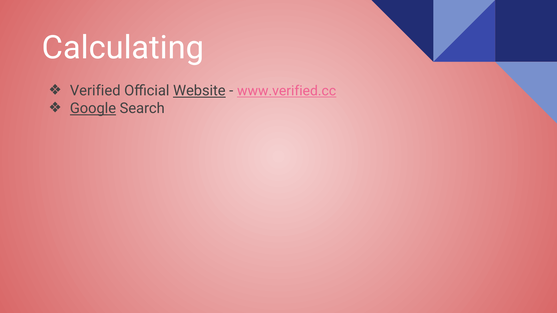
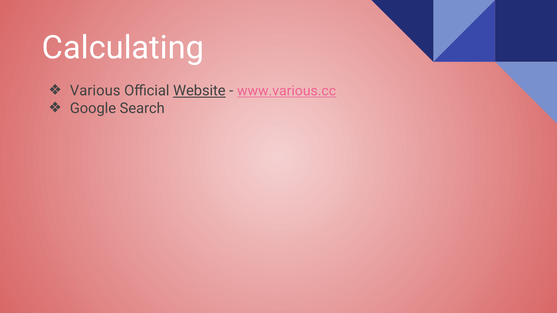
Verified: Verified -> Various (95, 91)
www.verified.cc: www.verified.cc -> www.various.cc (287, 91)
Google underline: present -> none (93, 109)
